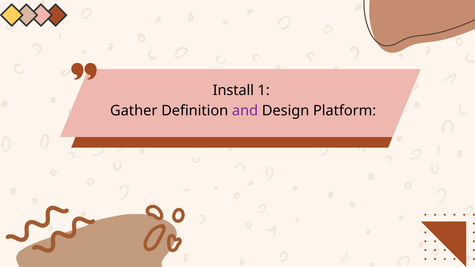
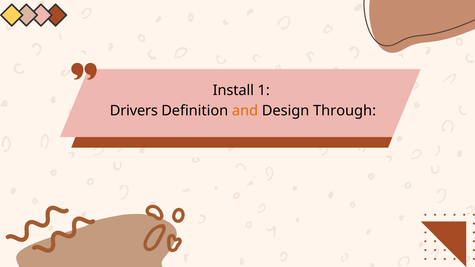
Gather: Gather -> Drivers (134, 111)
and colour: purple -> orange (245, 111)
Platform: Platform -> Through (345, 111)
